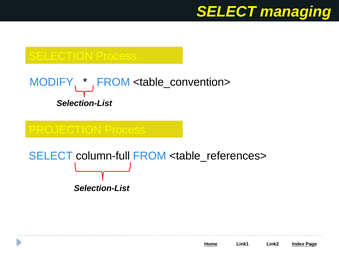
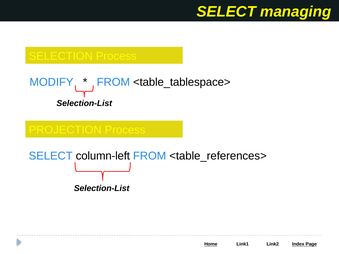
<table_convention>: <table_convention> -> <table_tablespace> (182, 82)
column-full: column-full -> column-left (103, 156)
